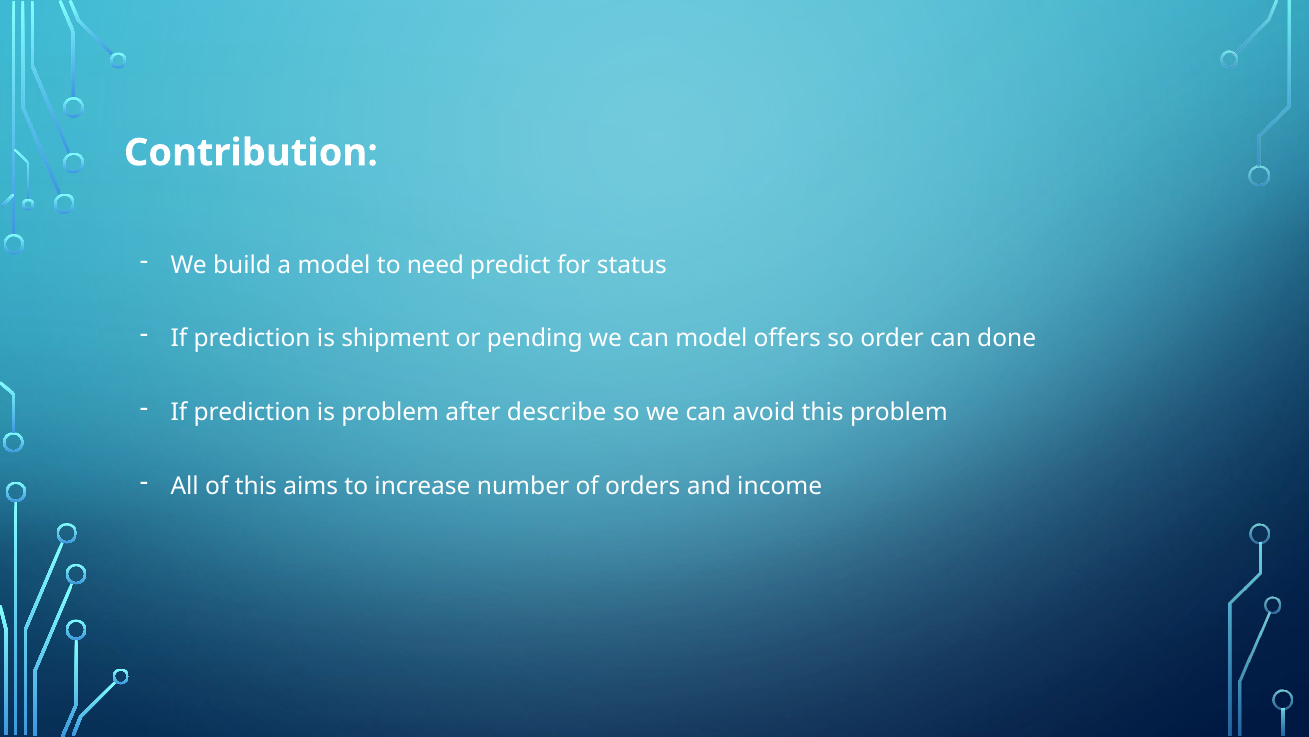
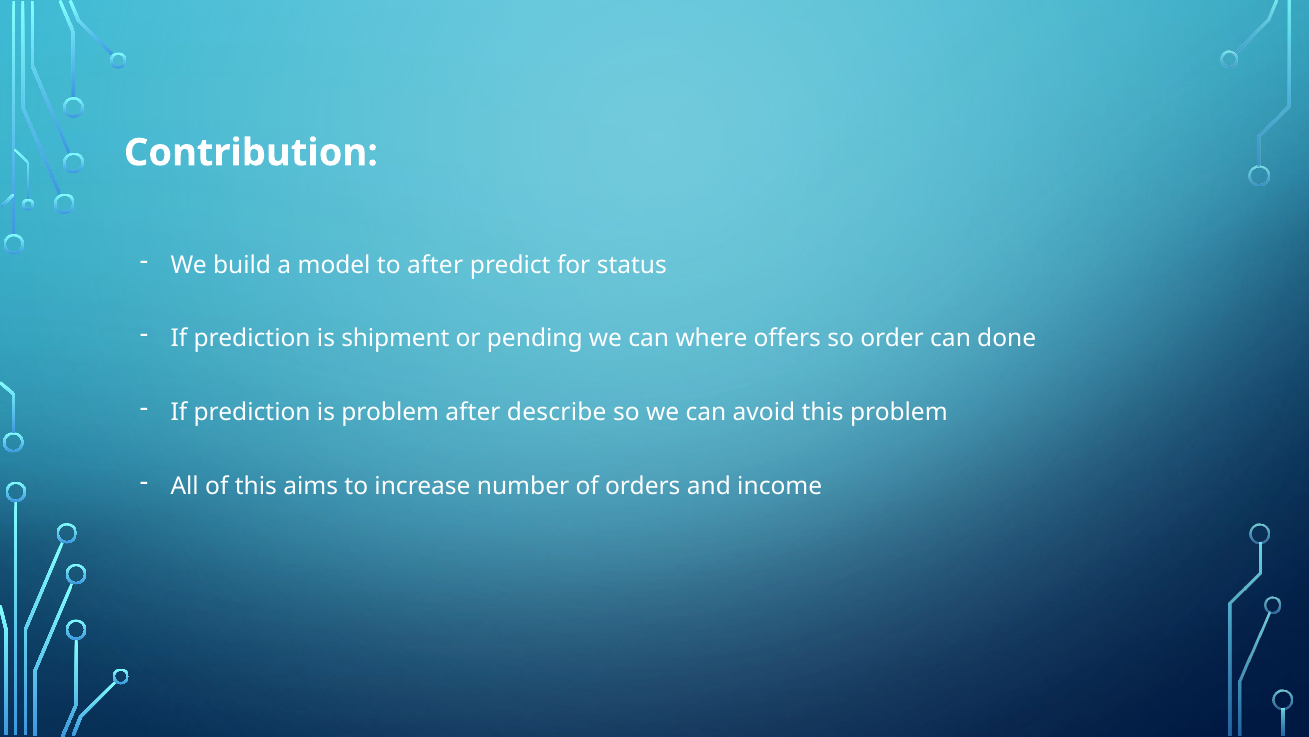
to need: need -> after (435, 265)
can model: model -> where (711, 338)
